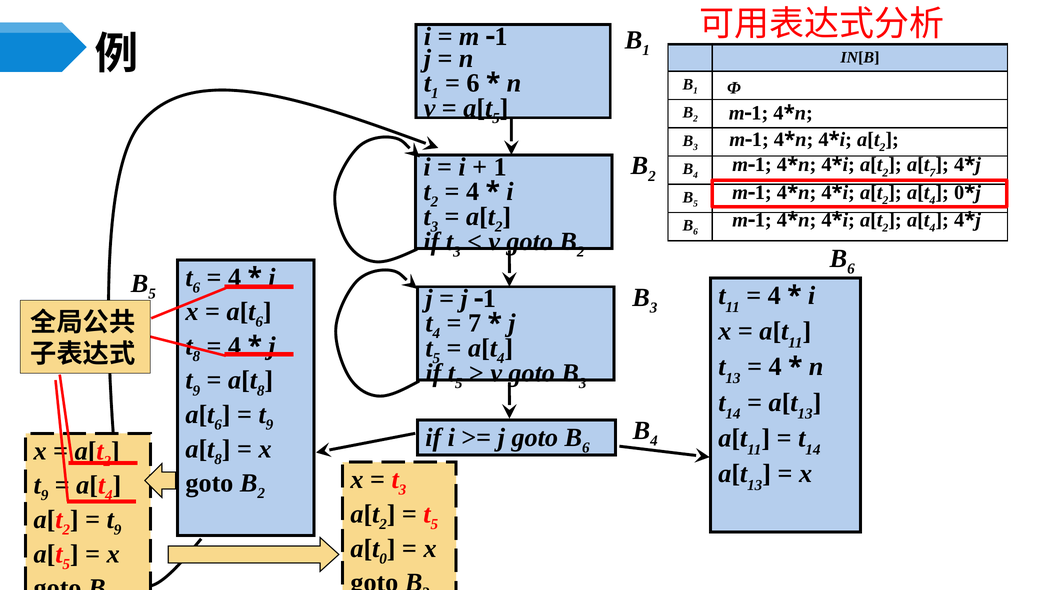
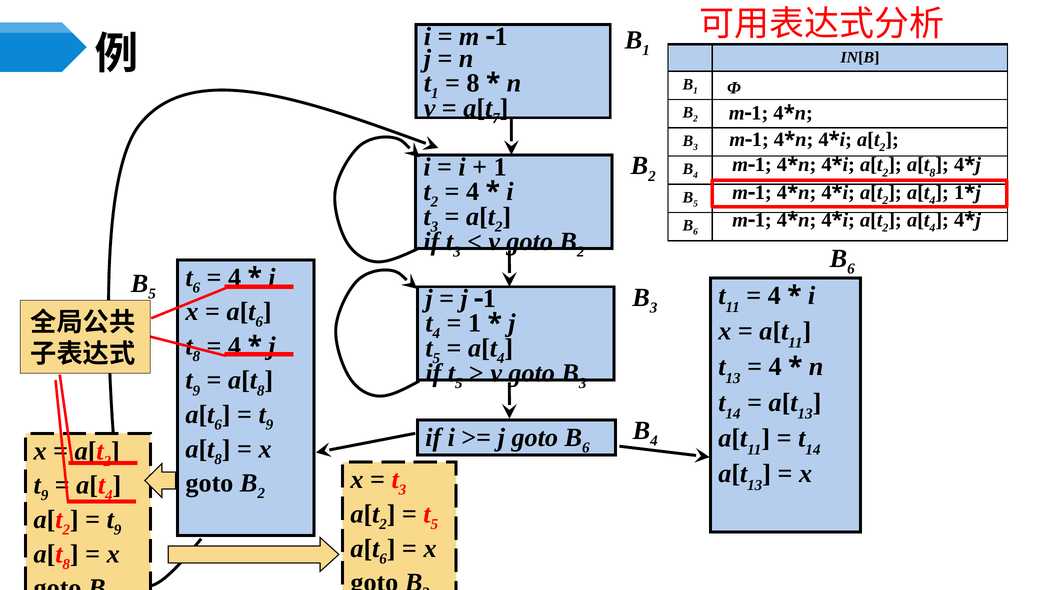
6: 6 -> 8 (473, 83)
5: 5 -> 7 (496, 118)
7: 7 -> 8 (932, 173)
0: 0 -> 1 (959, 192)
7: 7 -> 1 (475, 323)
0: 0 -> 6 (383, 559)
5: 5 -> 8 (66, 564)
